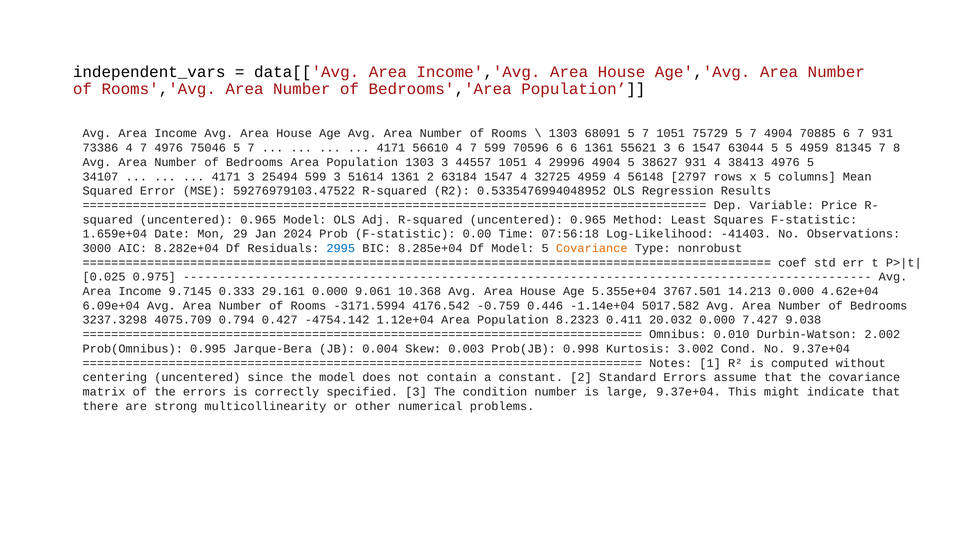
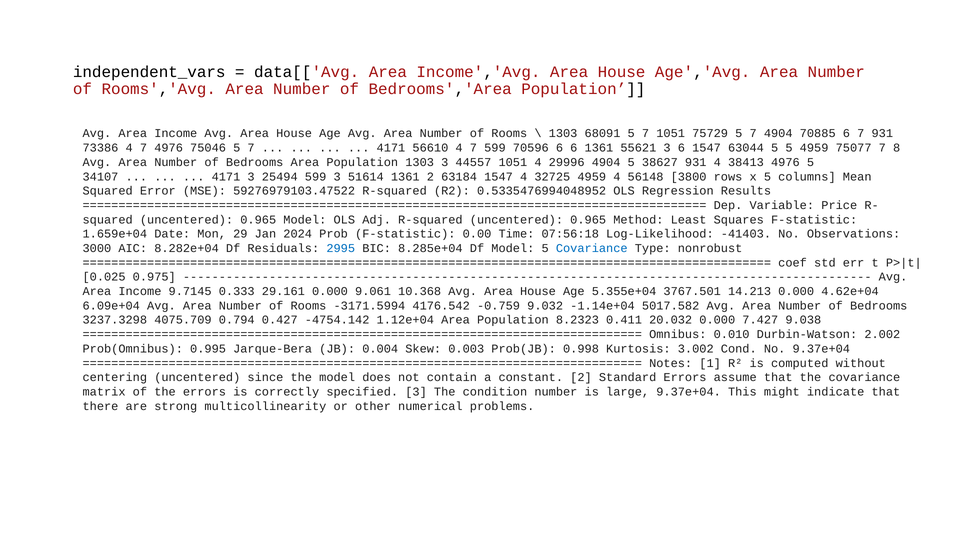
81345: 81345 -> 75077 (854, 148)
2797: 2797 -> 3800 (689, 177)
Covariance colour: orange -> blue (592, 248)
0.446: 0.446 -> 9.032 (545, 306)
